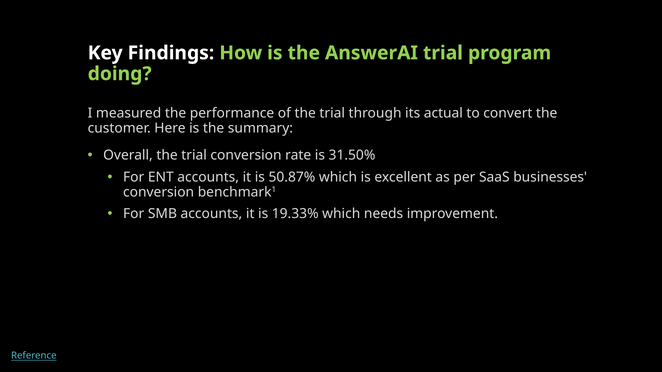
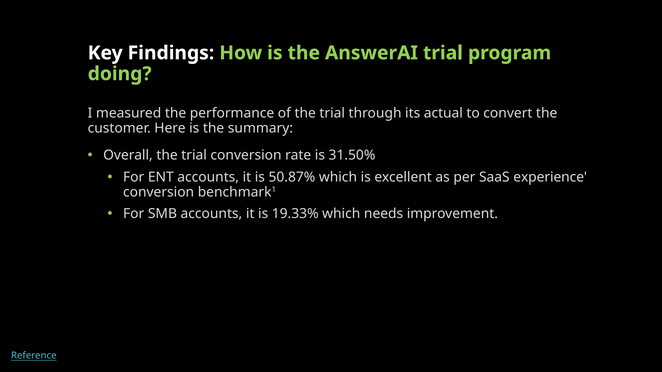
businesses: businesses -> experience (550, 177)
